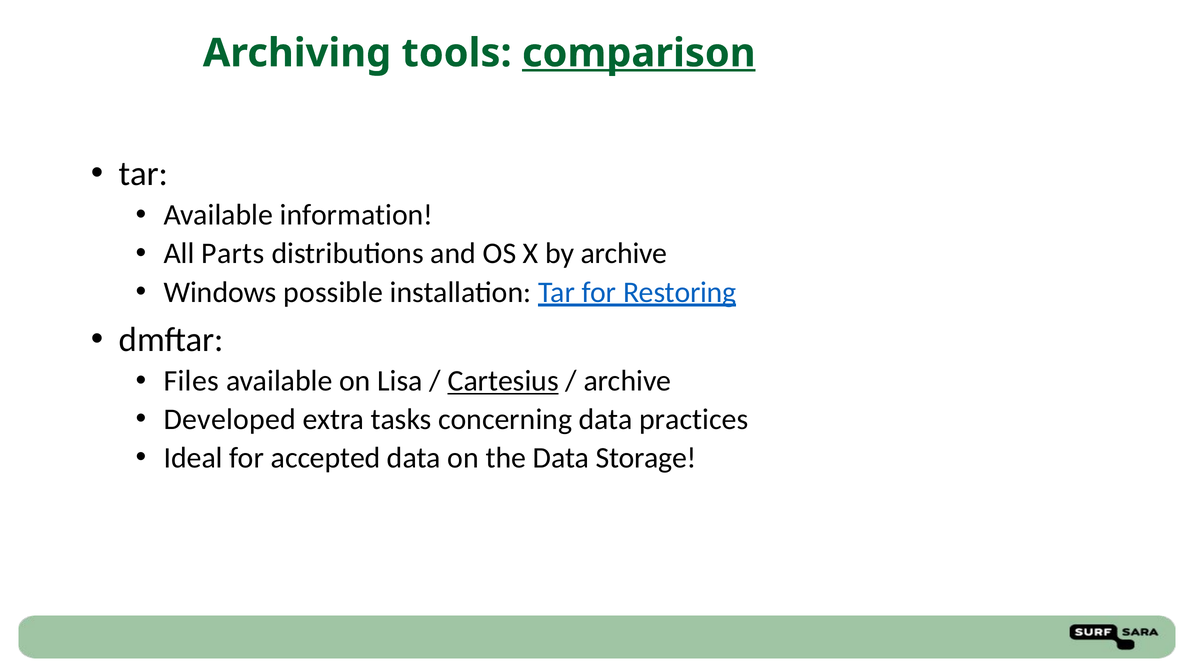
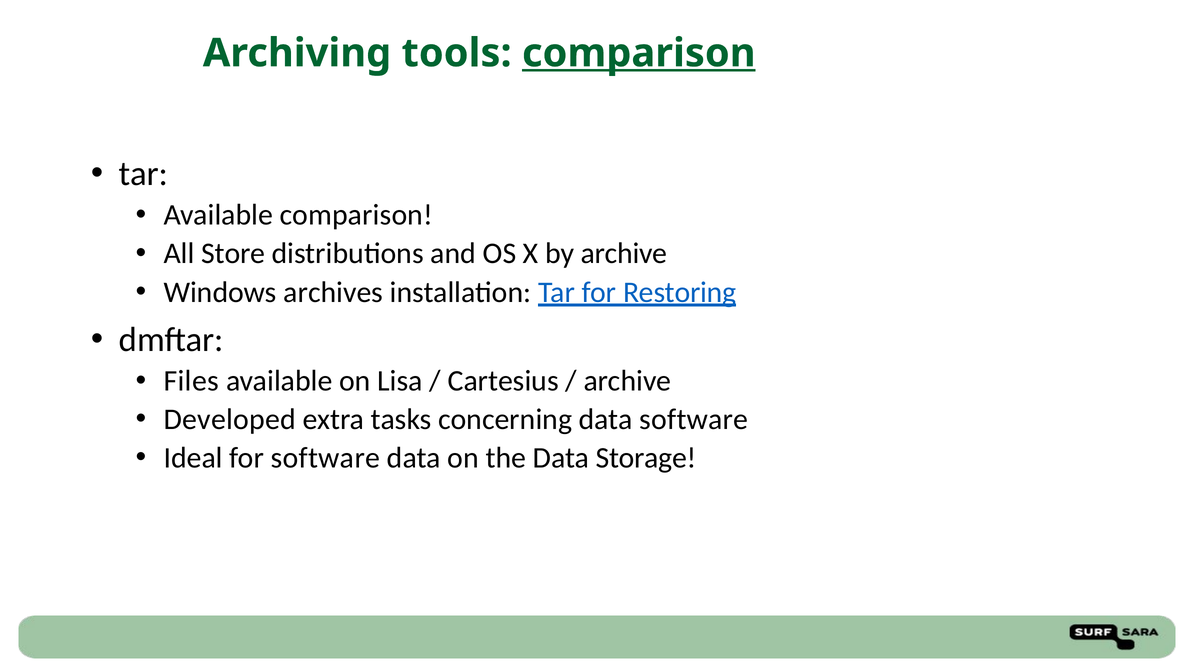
Available information: information -> comparison (356, 215)
Parts: Parts -> Store (233, 253)
possible: possible -> archives (333, 292)
Cartesius underline: present -> none (503, 381)
data practices: practices -> software (694, 419)
for accepted: accepted -> software (325, 458)
